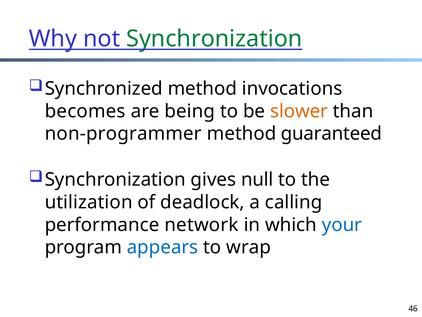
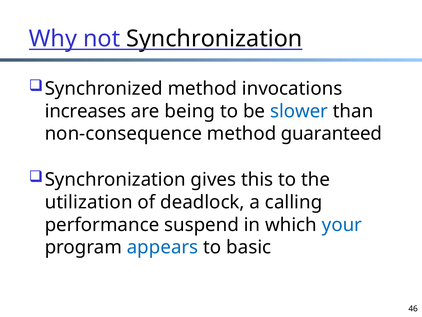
Synchronization colour: green -> black (214, 39)
becomes: becomes -> increases (85, 111)
slower colour: orange -> blue (299, 111)
non-programmer: non-programmer -> non-consequence (123, 134)
null: null -> this (257, 180)
network: network -> suspend (202, 225)
wrap: wrap -> basic (249, 247)
